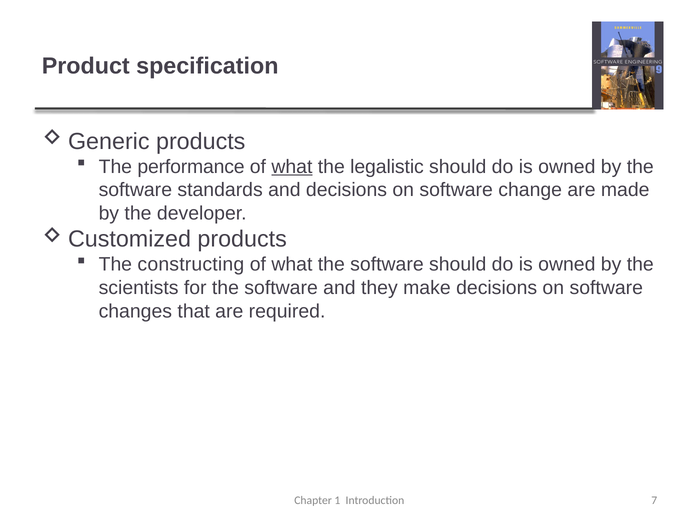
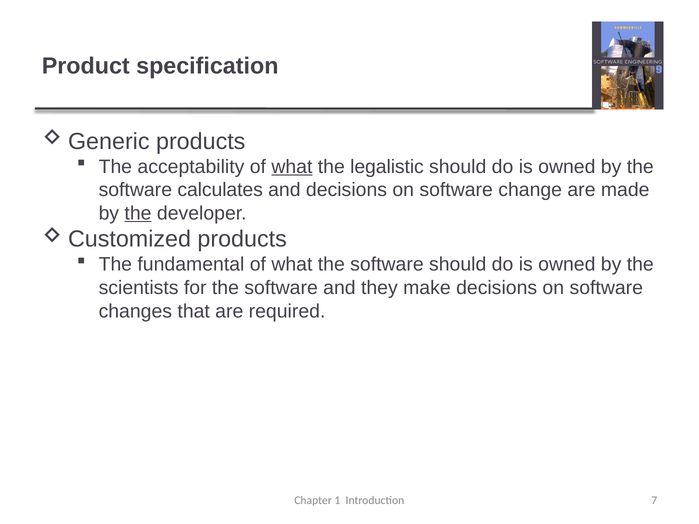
performance: performance -> acceptability (191, 167)
standards: standards -> calculates (220, 190)
the underline: none -> present (138, 213)
constructing: constructing -> fundamental (191, 265)
